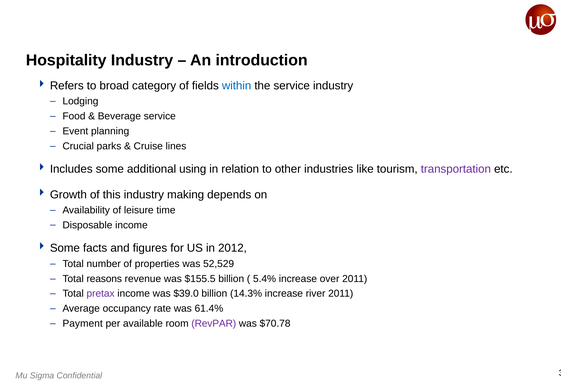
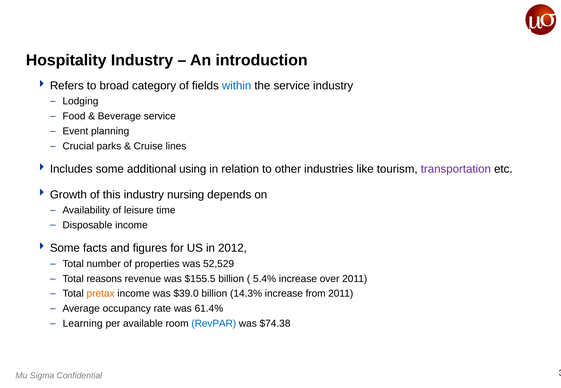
making: making -> nursing (186, 195)
pretax colour: purple -> orange (101, 294)
river: river -> from (316, 294)
Payment: Payment -> Learning (83, 324)
RevPAR colour: purple -> blue (214, 324)
$70.78: $70.78 -> $74.38 (275, 324)
